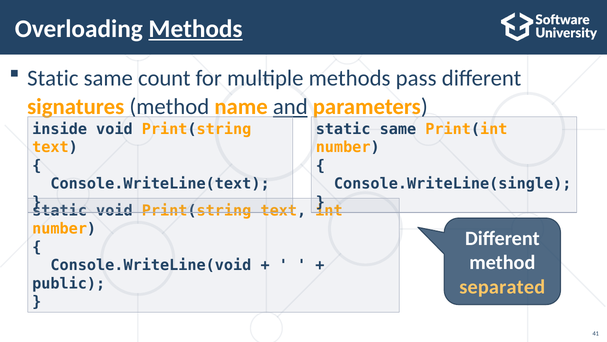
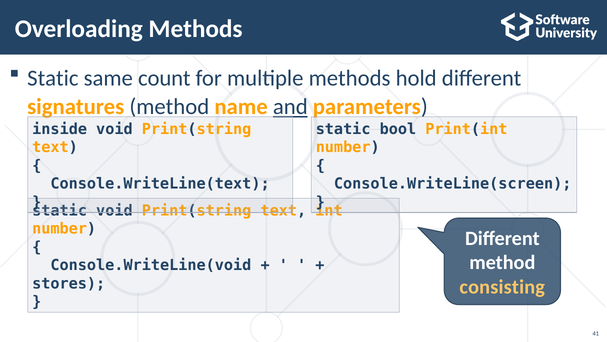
Methods underline: present -> none (195, 29)
pass: pass -> hold (416, 78)
same: same -> bool (398, 129)
Console.WriteLine(single: Console.WriteLine(single -> Console.WriteLine(screen (453, 184)
public: public -> stores (69, 283)
separated: separated -> consisting (502, 287)
